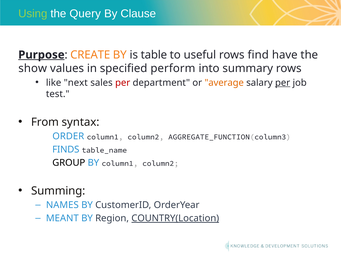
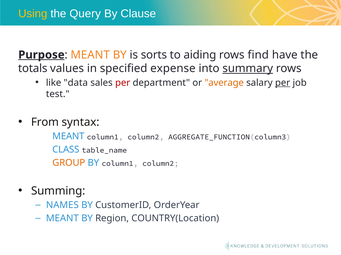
Using colour: light green -> yellow (33, 14)
CREATE: CREATE -> MEANT (90, 55)
table: table -> sorts (154, 55)
useful: useful -> aiding (200, 55)
show: show -> totals (33, 69)
perform: perform -> expense (173, 69)
summary underline: none -> present (248, 69)
next: next -> data (76, 83)
ORDER: ORDER -> MEANT (68, 137)
FINDS: FINDS -> CLASS (66, 150)
GROUP colour: black -> orange (69, 163)
COUNTRY(Location underline: present -> none (175, 219)
